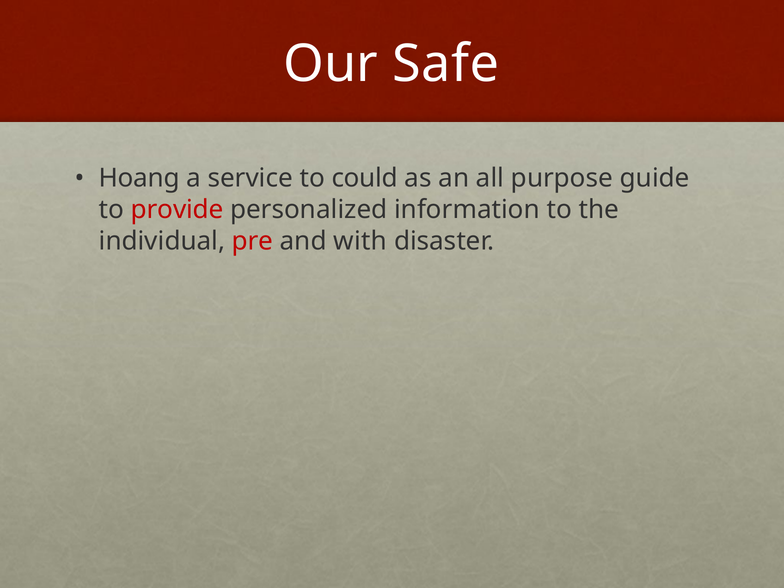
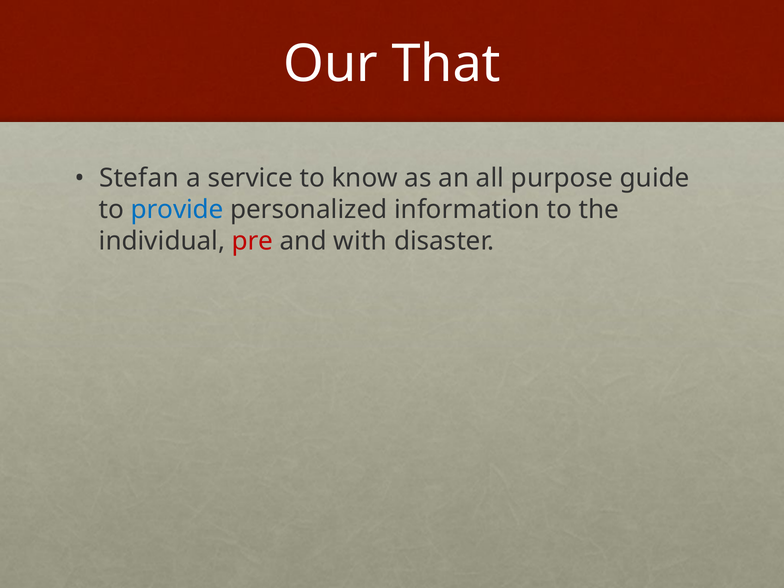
Safe: Safe -> That (446, 64)
Hoang: Hoang -> Stefan (139, 178)
could: could -> know (365, 178)
provide colour: red -> blue (177, 210)
